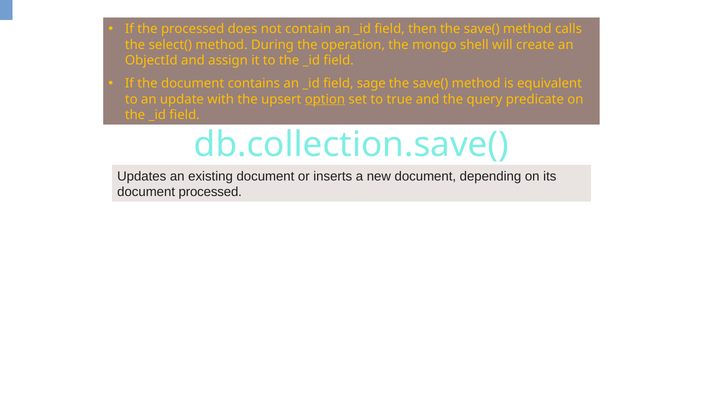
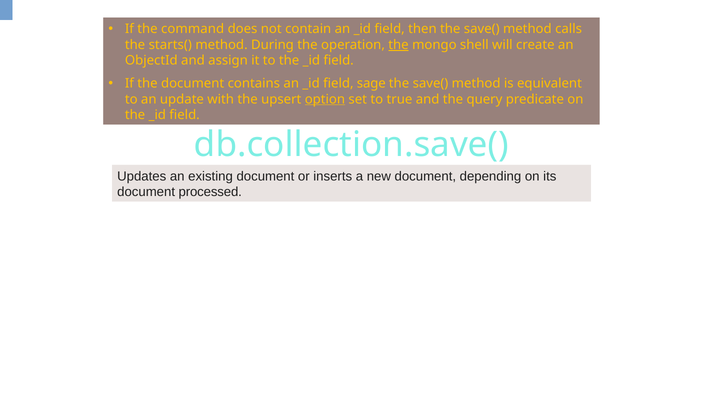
the processed: processed -> command (193, 29)
select(: select( -> starts( (170, 45)
the underline: none -> present (399, 45)
